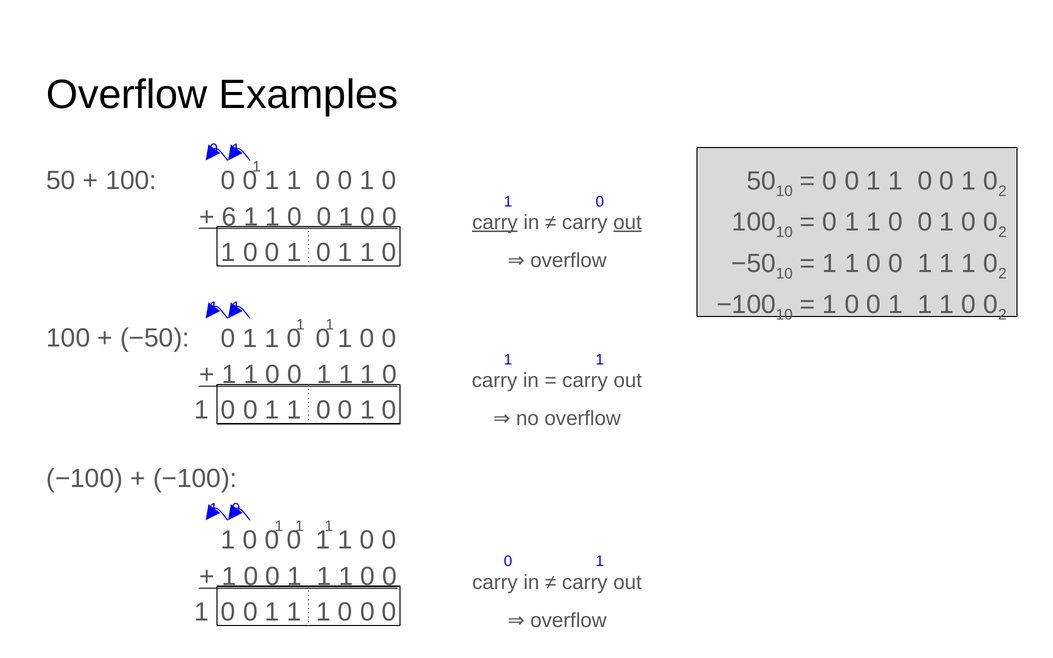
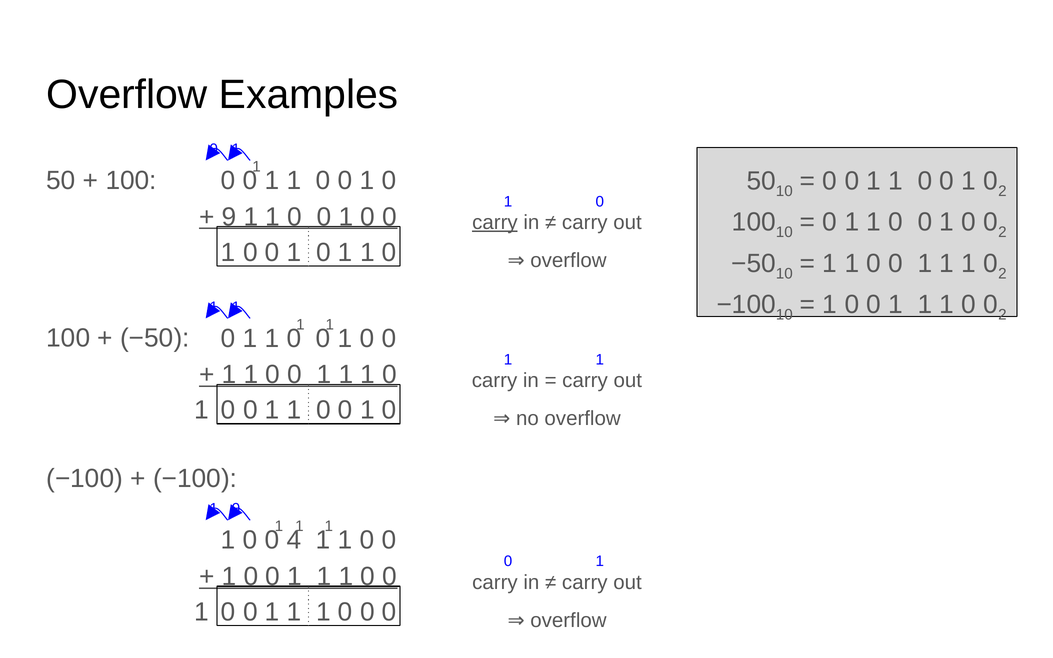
6: 6 -> 9 (229, 217)
out underline: present -> none (627, 223)
0: 0 -> 4 (294, 540)
